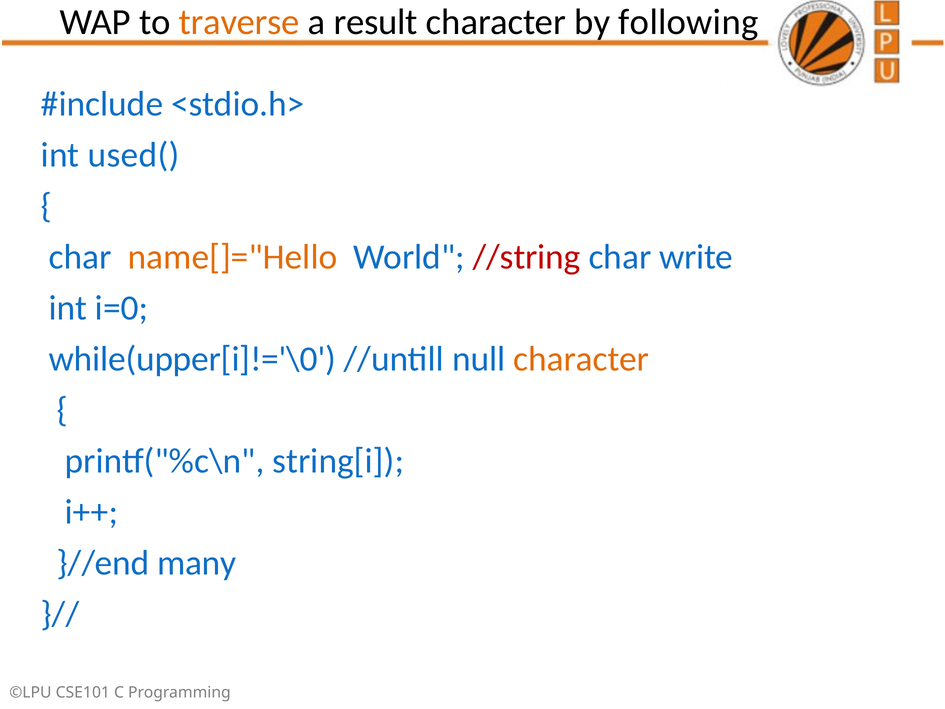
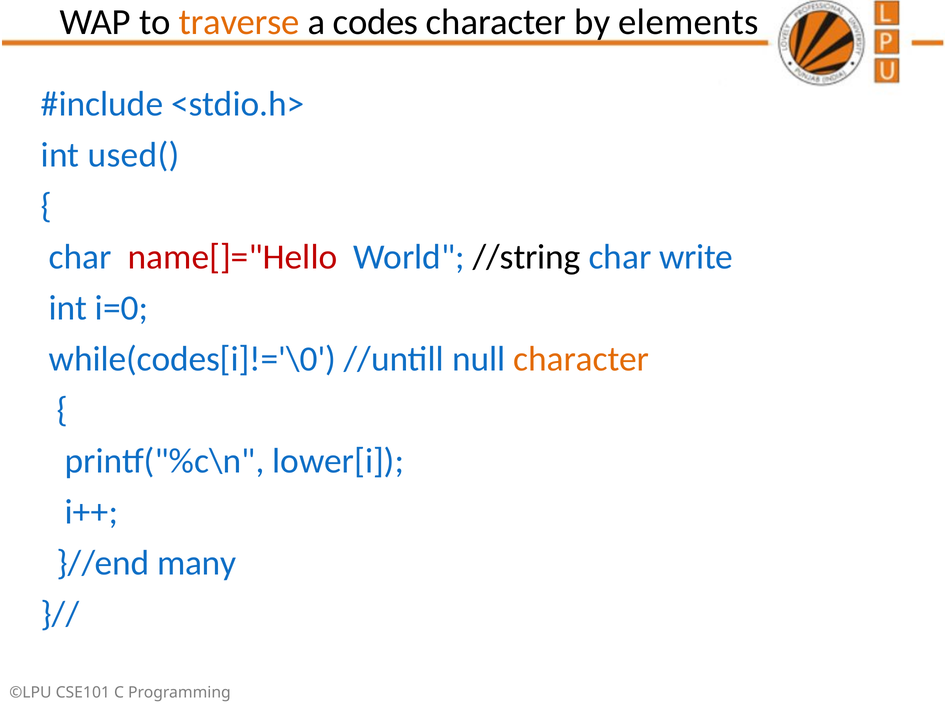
result: result -> codes (376, 22)
following: following -> elements (688, 22)
name[]="Hello colour: orange -> red (233, 257)
//string colour: red -> black (527, 257)
while(upper[i]!='\0: while(upper[i]!='\0 -> while(codes[i]!='\0 (192, 359)
string[i: string[i -> lower[i (338, 461)
